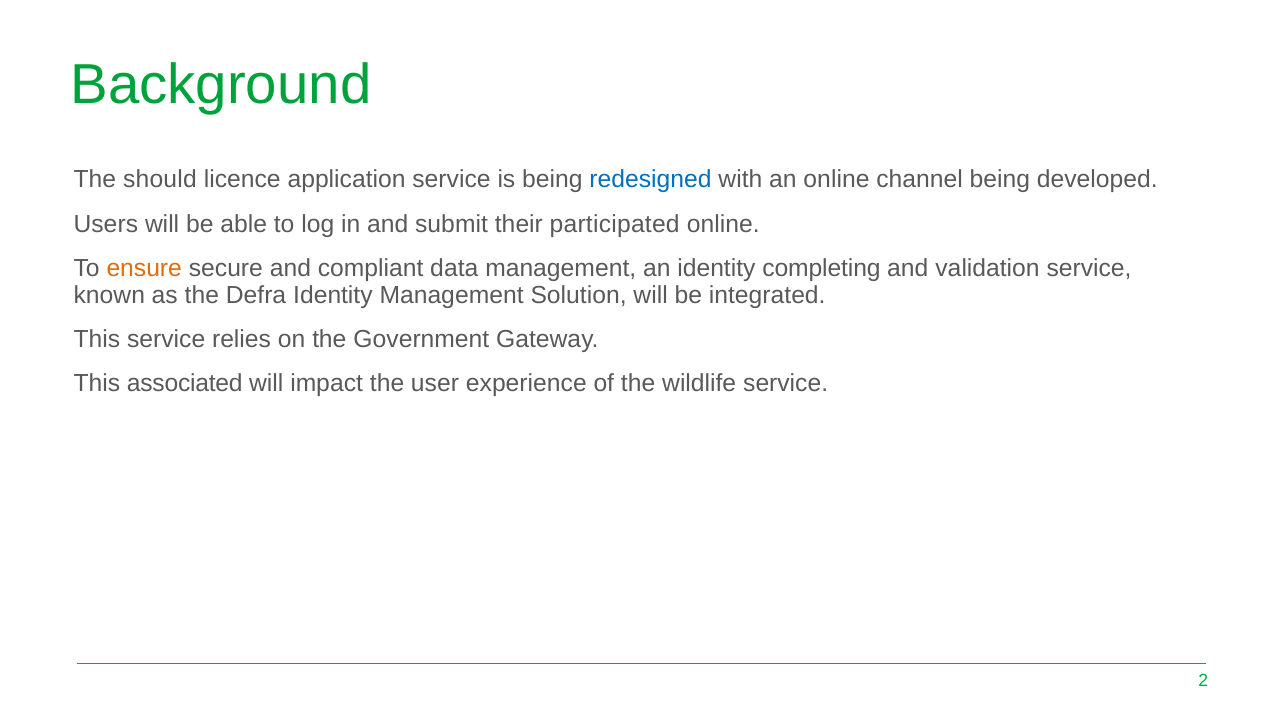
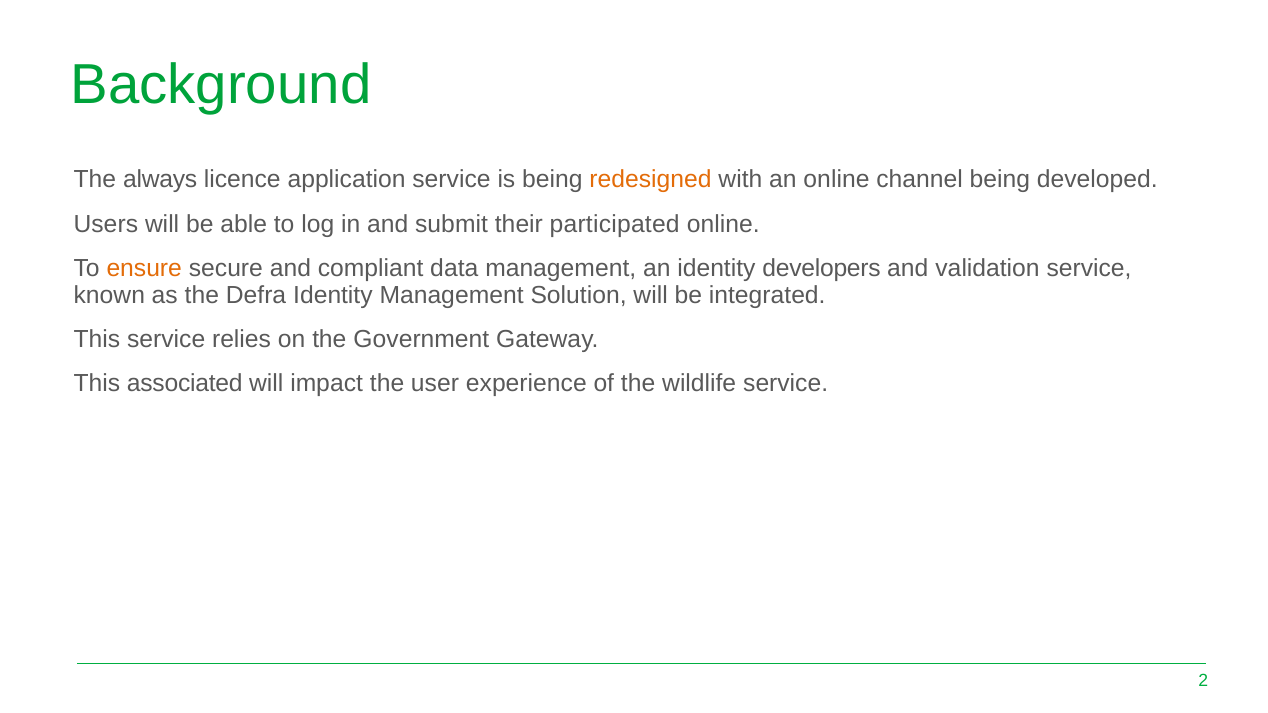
should: should -> always (160, 180)
redesigned colour: blue -> orange (651, 180)
completing: completing -> developers (822, 268)
